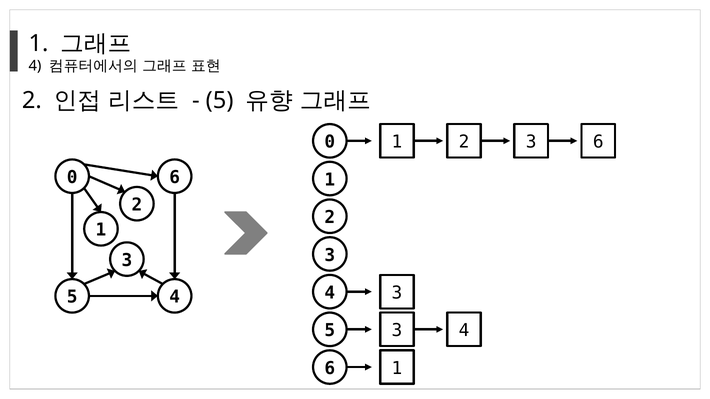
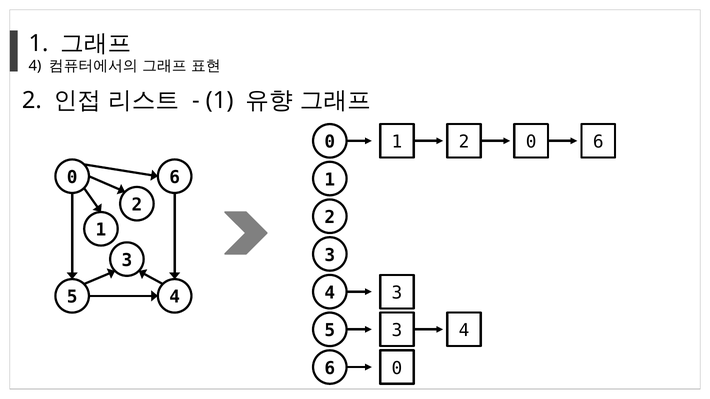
5: 5 -> 1 (220, 101)
3: 3 -> 0 (531, 142)
6 1: 1 -> 0 (397, 369)
